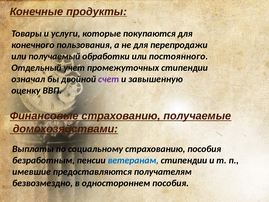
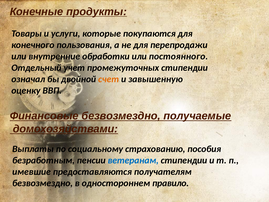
получаемый: получаемый -> внутренние (54, 56)
счет colour: purple -> orange (109, 79)
Финансовые страхованию: страхованию -> безвозмездно (121, 116)
одностороннем пособия: пособия -> правило (171, 183)
